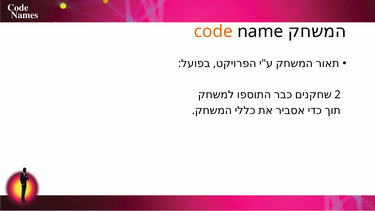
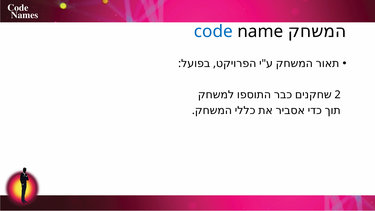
code colour: orange -> blue (213, 32)
